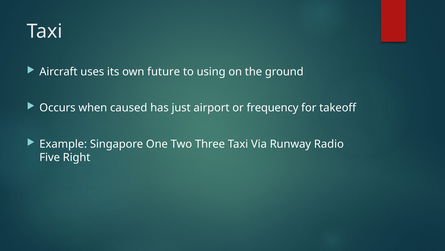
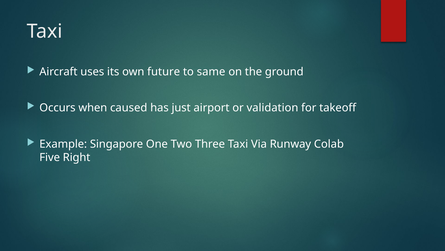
using: using -> same (211, 72)
frequency: frequency -> validation (272, 108)
Radio: Radio -> Colab (329, 144)
